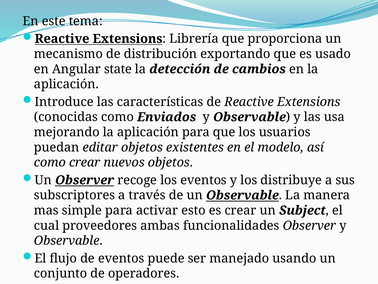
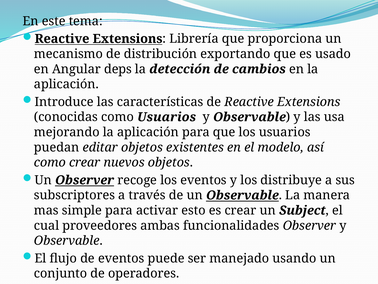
state: state -> deps (118, 69)
como Enviados: Enviados -> Usuarios (167, 117)
